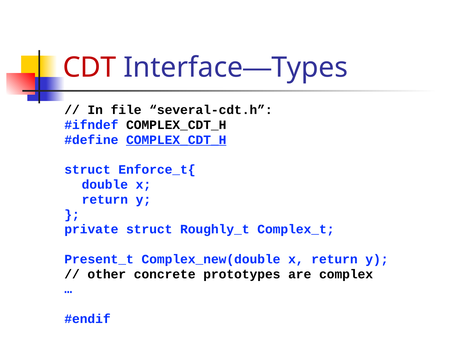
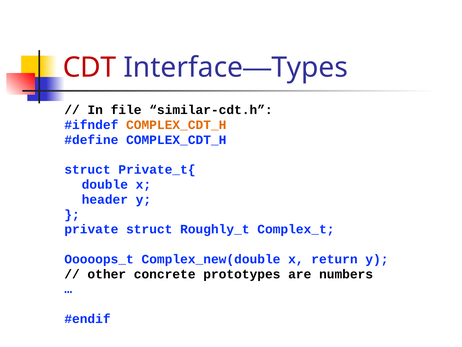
several-cdt.h: several-cdt.h -> similar-cdt.h (211, 110)
COMPLEX_CDT_H colour: black -> orange (176, 125)
COMPLEX_CDT_H underline: present -> none (176, 140)
Enforce_t{: Enforce_t{ -> Private_t{ (157, 169)
return: return -> header (105, 199)
Present_t: Present_t -> Ooooops_t (99, 259)
complex: complex -> numbers (346, 274)
